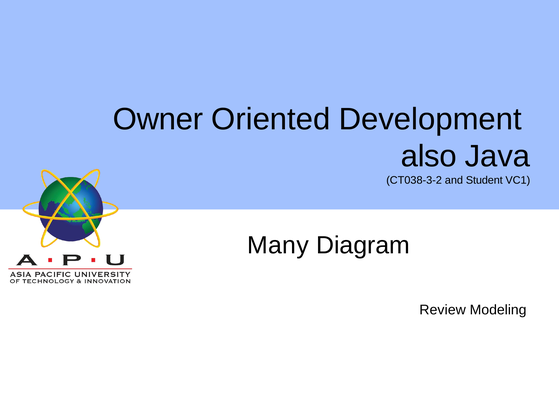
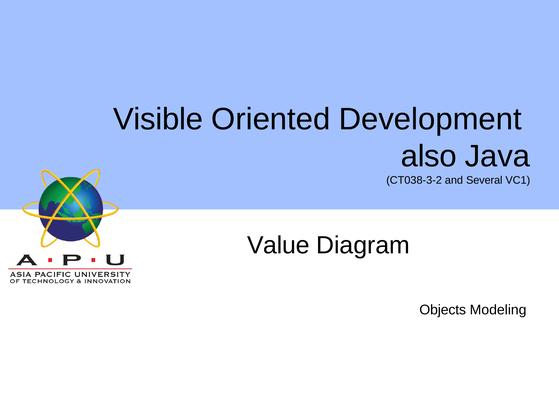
Owner: Owner -> Visible (158, 119)
Student: Student -> Several (484, 180)
Many: Many -> Value (278, 246)
Review: Review -> Objects (443, 310)
